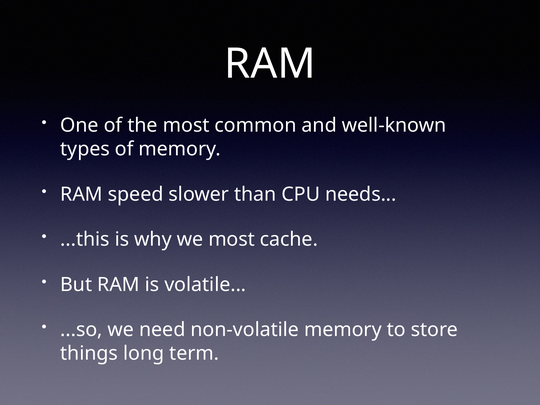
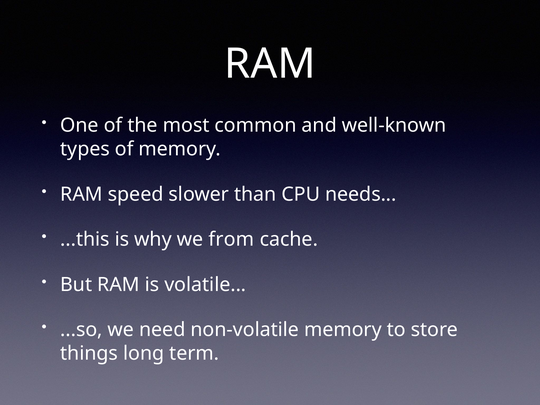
we most: most -> from (231, 239)
